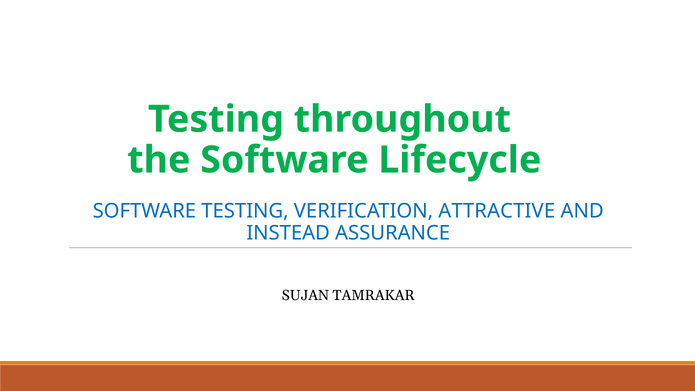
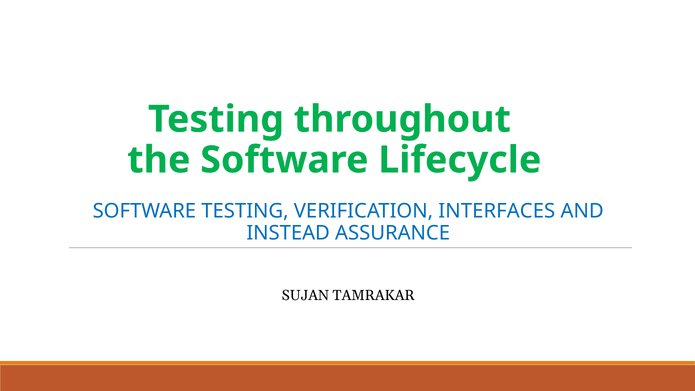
ATTRACTIVE: ATTRACTIVE -> INTERFACES (497, 211)
